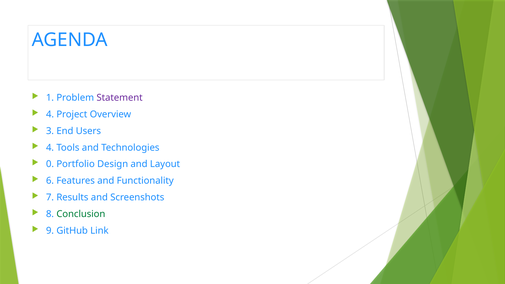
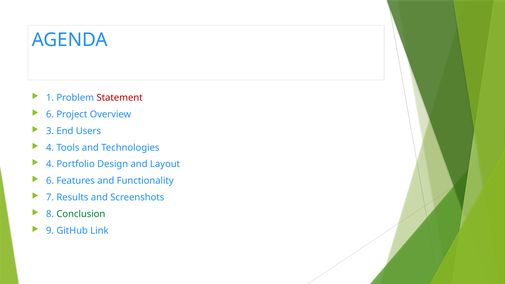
Statement colour: purple -> red (120, 98)
4: 4 -> 6 (50, 114)
0: 0 -> 4 (50, 164)
